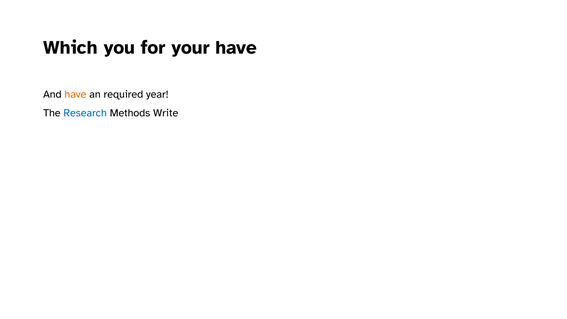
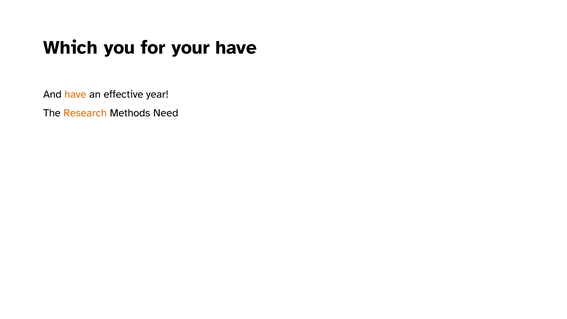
required: required -> effective (123, 94)
Research colour: blue -> orange (85, 113)
Write: Write -> Need (166, 113)
